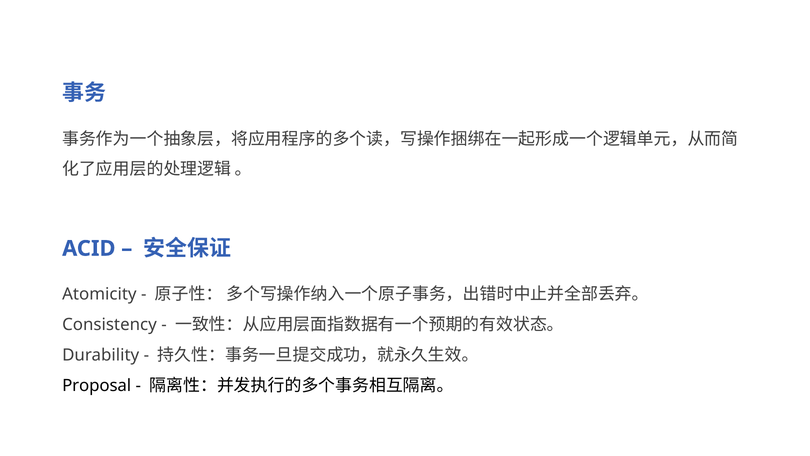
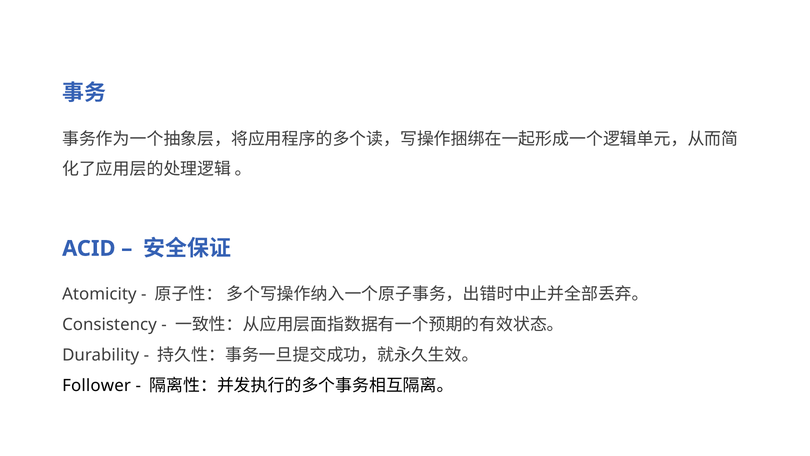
Proposal: Proposal -> Follower (97, 385)
